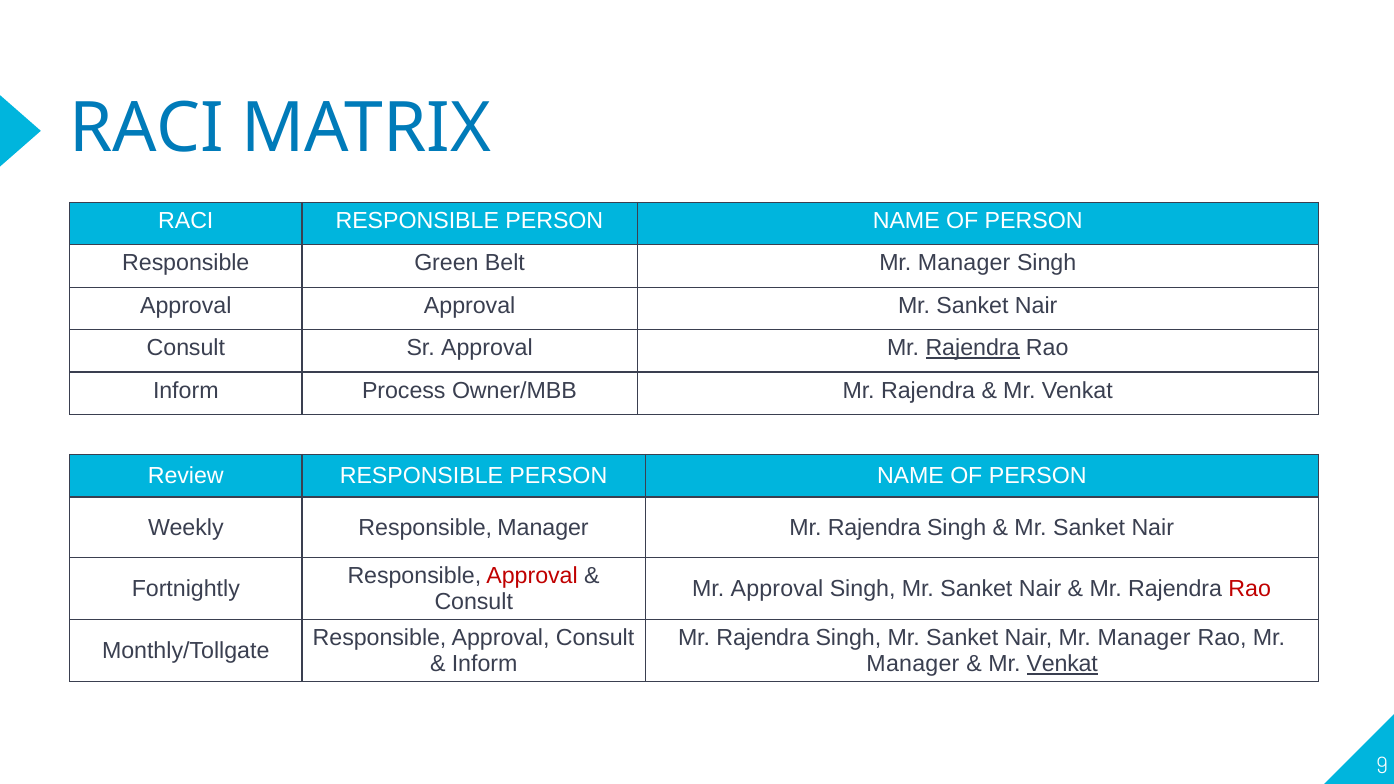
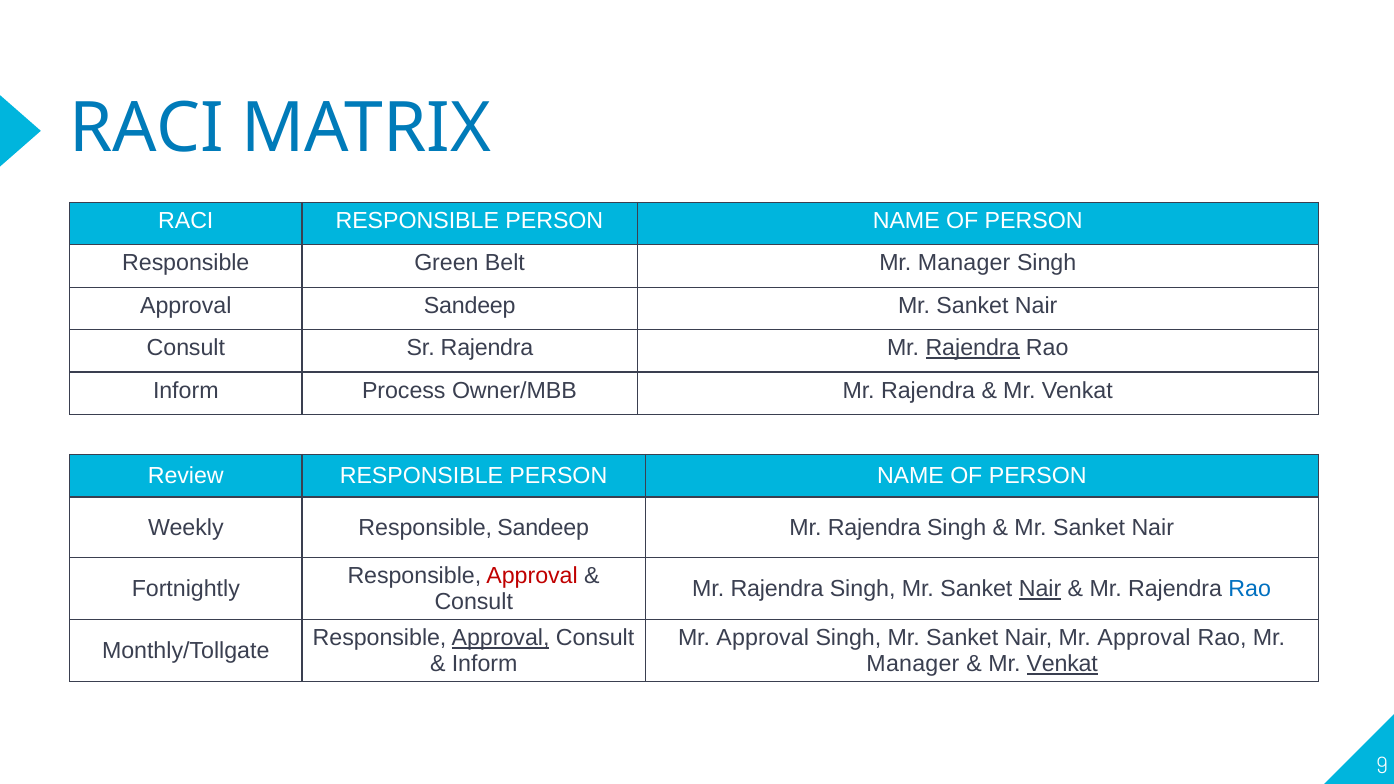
Approval Approval: Approval -> Sandeep (470, 306)
Sr Approval: Approval -> Rajendra (487, 348)
Responsible Manager: Manager -> Sandeep (543, 528)
Approval: Approval -> Rajendra (777, 589)
Nair underline: none -> present (1040, 589)
Rao colour: red -> blue (1250, 589)
Approval underline: none -> present (501, 638)
Rajendra: Rajendra -> Approval (763, 638)
Nair Mr Manager: Manager -> Approval (1144, 638)
